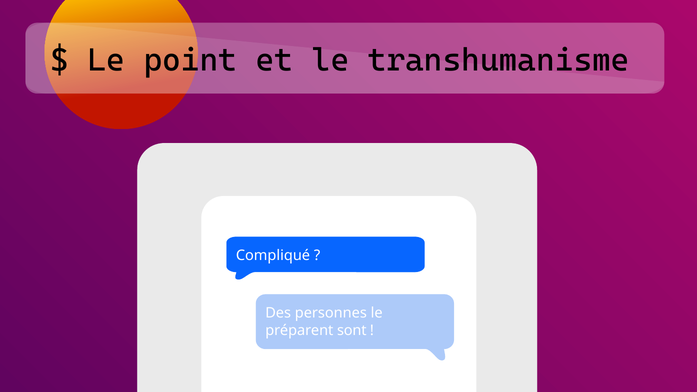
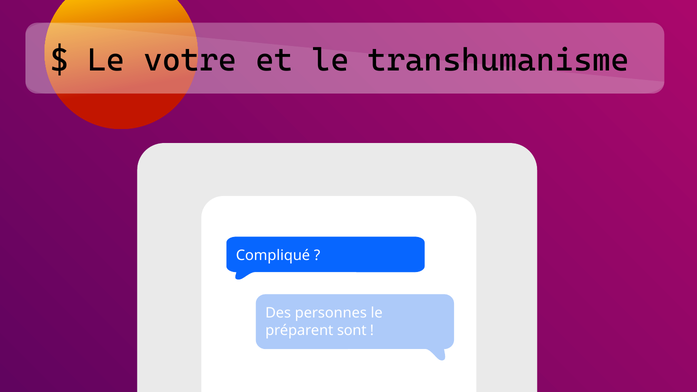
point: point -> votre (190, 60)
